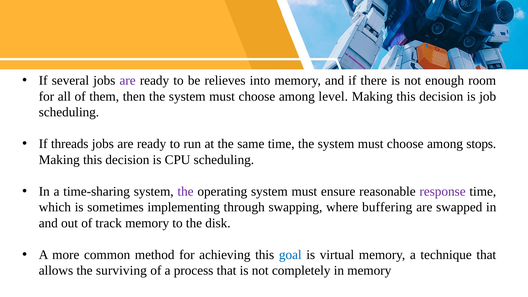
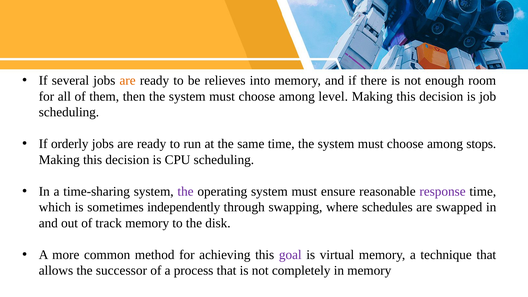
are colour: purple -> orange (128, 81)
threads: threads -> orderly (70, 144)
implementing: implementing -> independently (184, 207)
buffering: buffering -> schedules (387, 207)
goal colour: blue -> purple (290, 255)
surviving: surviving -> successor (121, 271)
